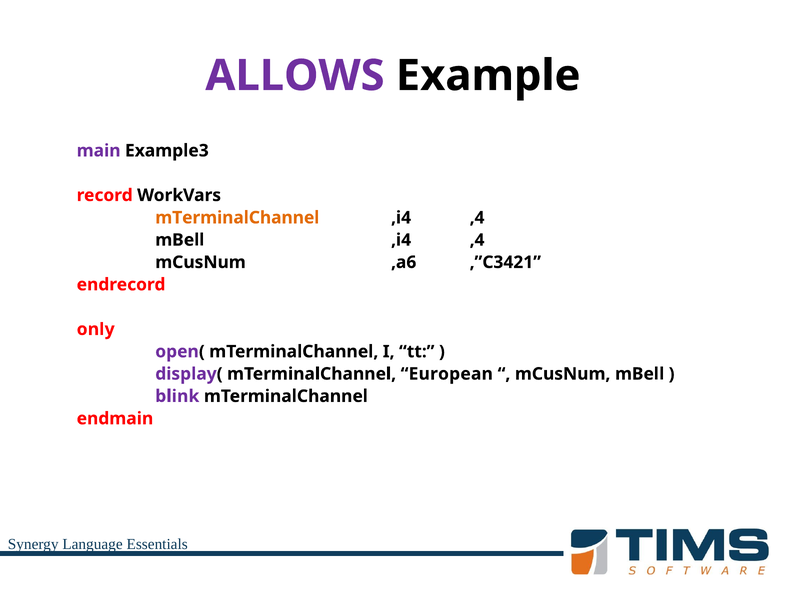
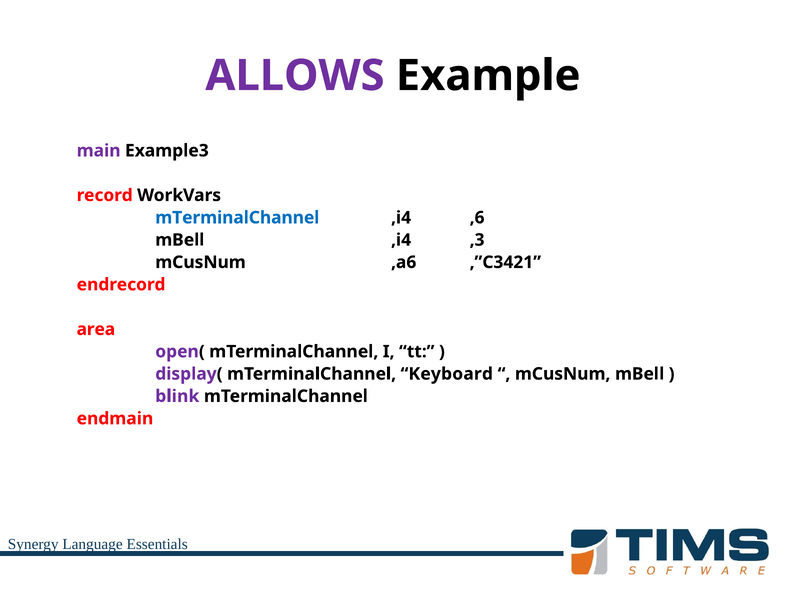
mTerminalChannel colour: orange -> blue (237, 218)
,4: ,4 -> ,6 (477, 218)
mBell ,i4 ,4: ,4 -> ,3 (477, 240)
only: only -> area (96, 330)
European: European -> Keyboard (447, 374)
